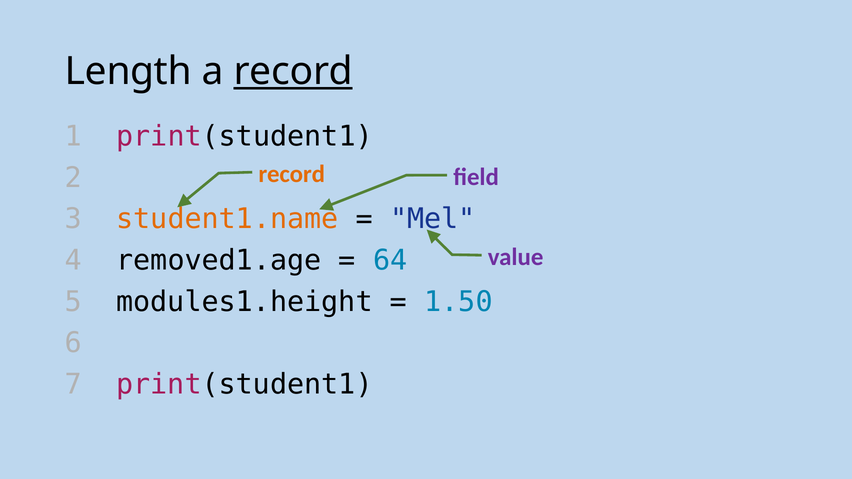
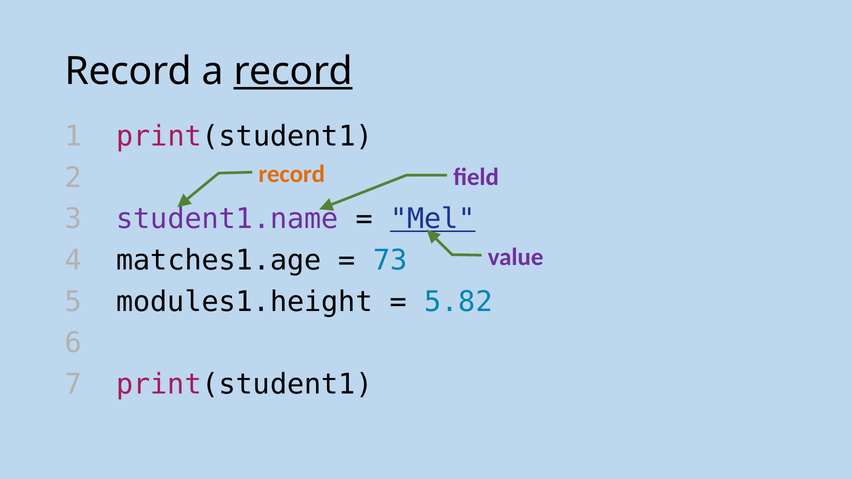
Length: Length -> Record (128, 72)
student1.name colour: orange -> purple (227, 219)
Mel underline: none -> present (433, 219)
removed1.age: removed1.age -> matches1.age (219, 261)
64: 64 -> 73 (390, 261)
1.50: 1.50 -> 5.82 (458, 302)
